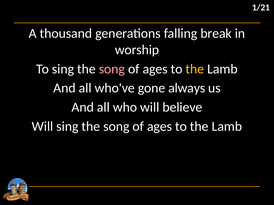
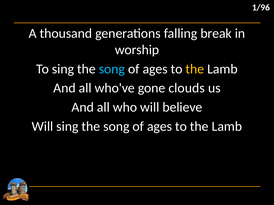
1/21: 1/21 -> 1/96 (261, 7)
song colour: pink -> light blue (112, 69)
always: always -> clouds (187, 88)
